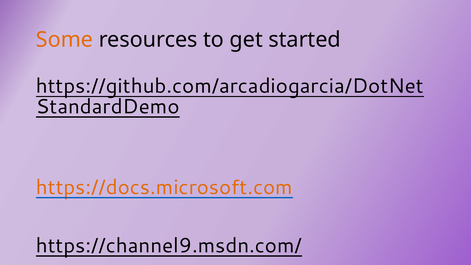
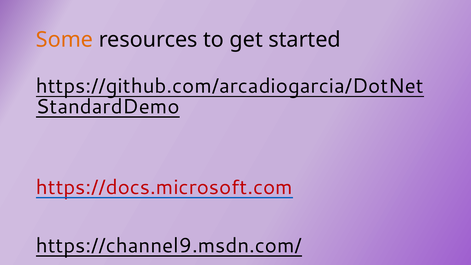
https://docs.microsoft.com colour: orange -> red (164, 187)
